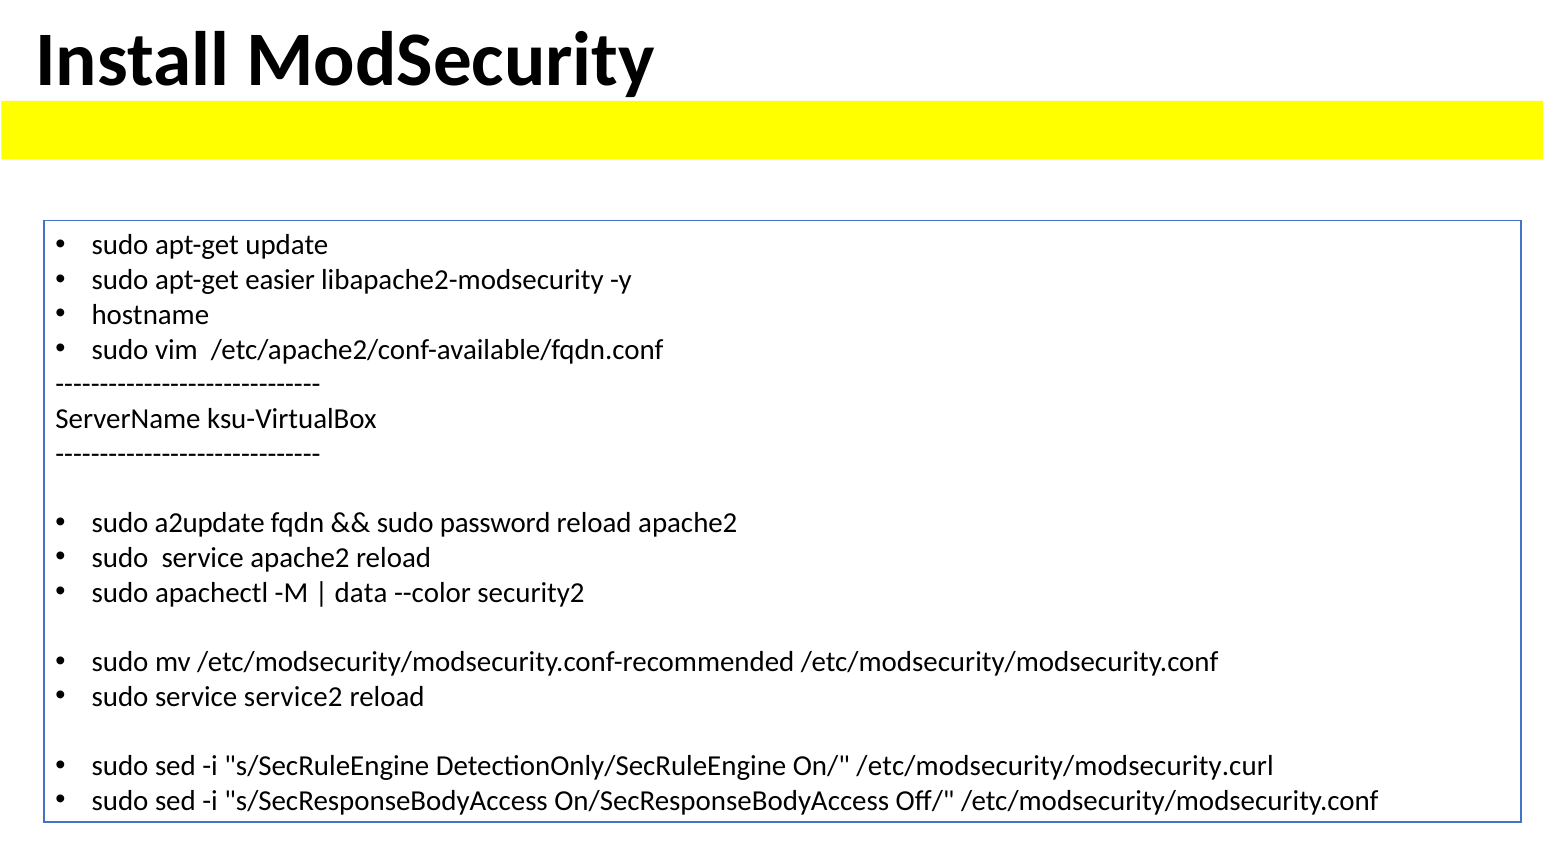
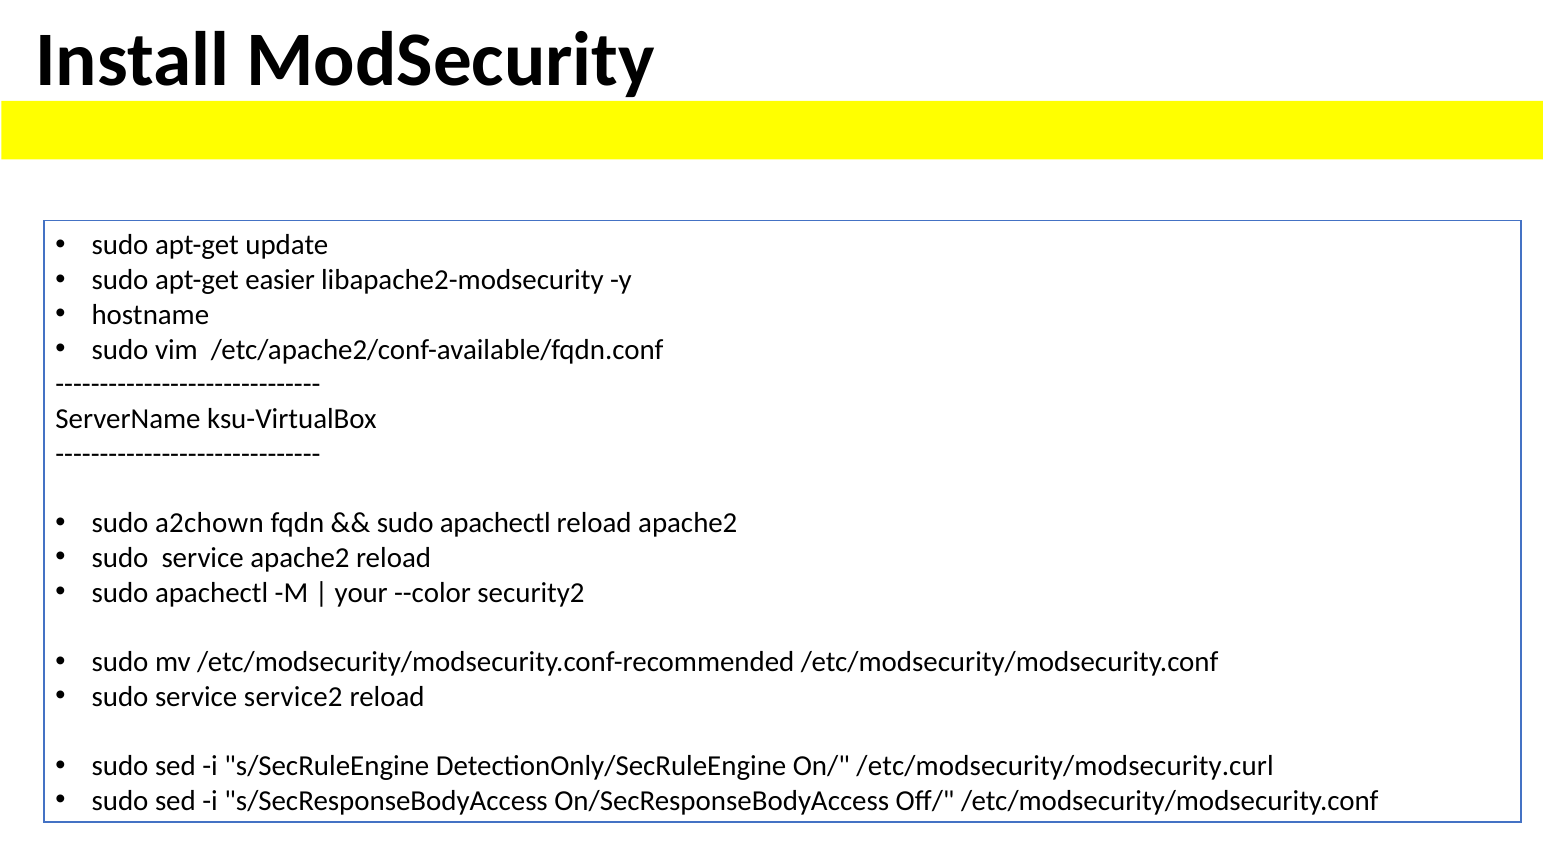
a2update: a2update -> a2chown (209, 523)
password: password -> apachectl (495, 523)
data: data -> your (361, 593)
